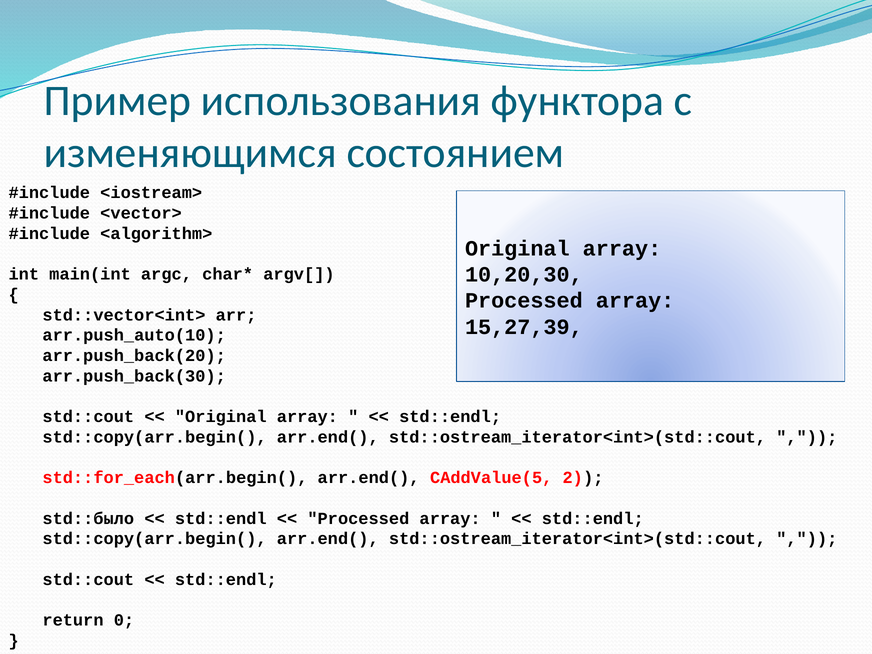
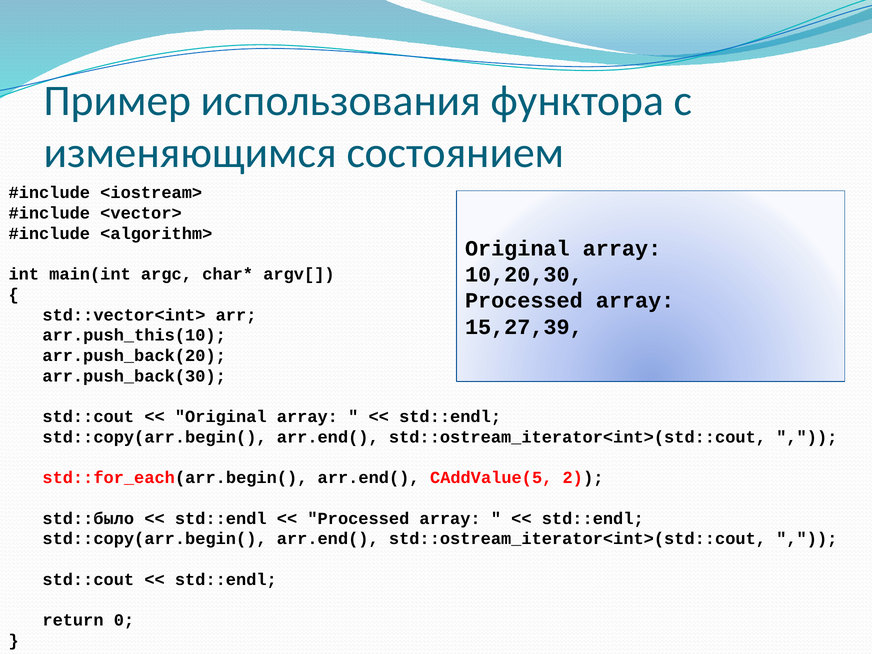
arr.push_auto(10: arr.push_auto(10 -> arr.push_this(10 (134, 335)
